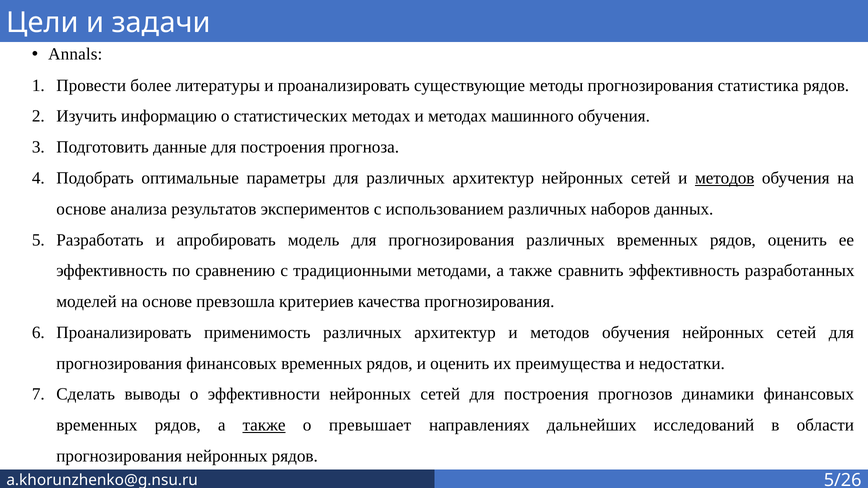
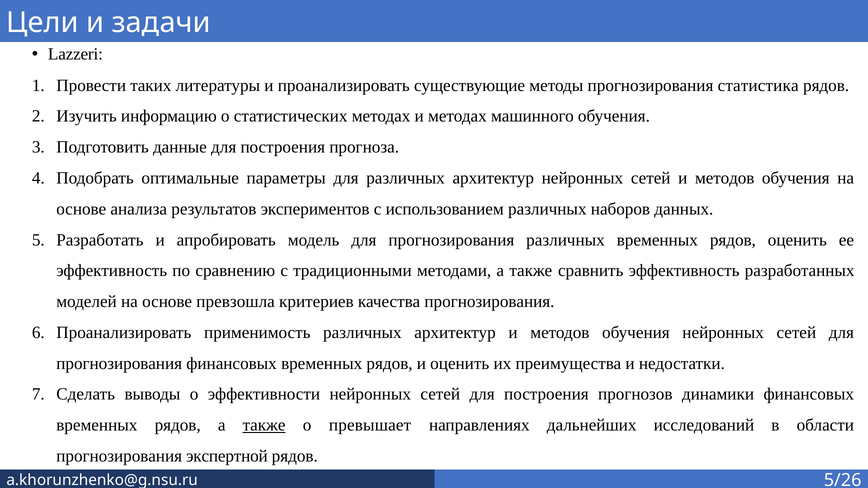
Annals: Annals -> Lazzeri (75, 54)
более: более -> таких (151, 85)
методов underline: present -> none (725, 178)
прогнозирования нейронных: нейронных -> экспертной (227, 456)
